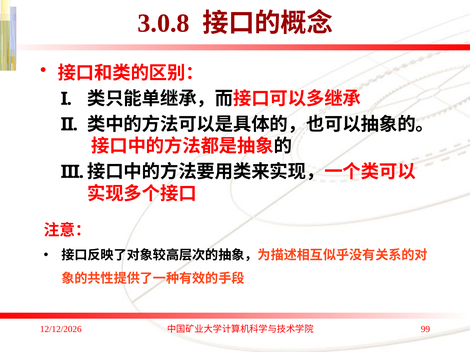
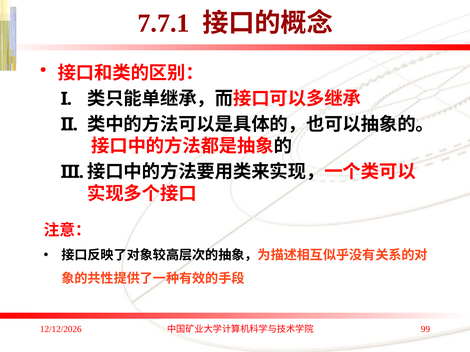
3.0.8: 3.0.8 -> 7.7.1 (164, 23)
